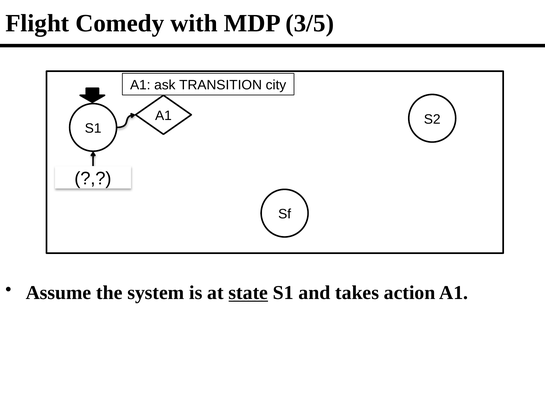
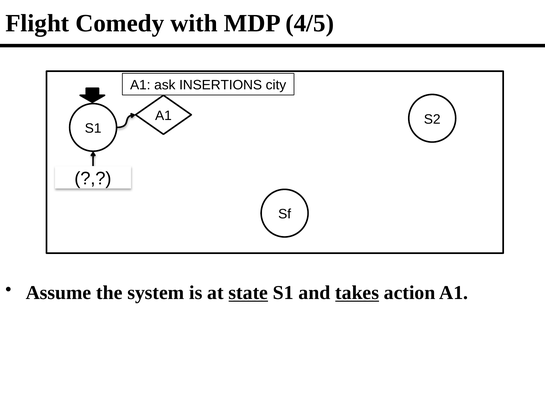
3/5: 3/5 -> 4/5 (310, 23)
TRANSITION: TRANSITION -> INSERTIONS (221, 85)
takes underline: none -> present (357, 293)
